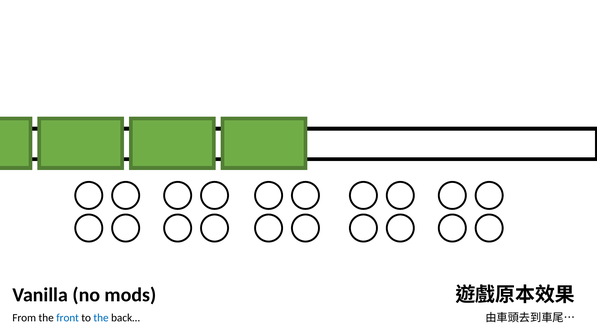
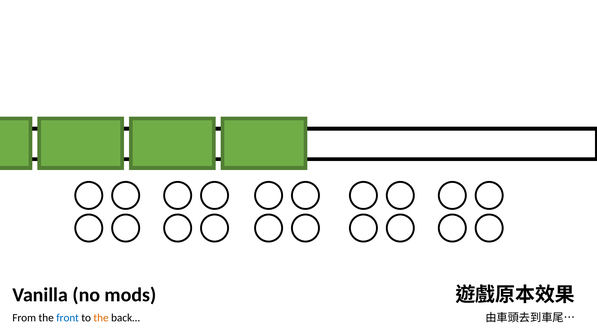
the colour: blue -> orange (101, 318)
